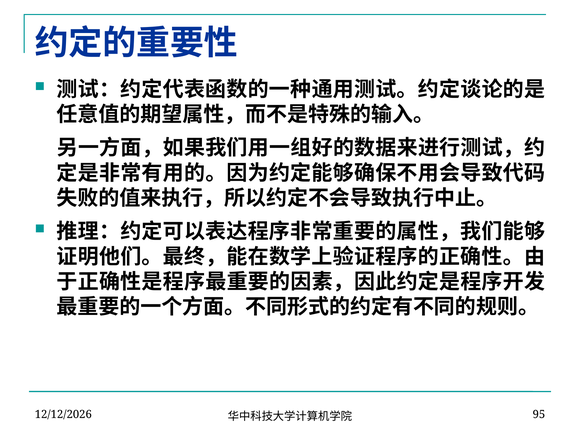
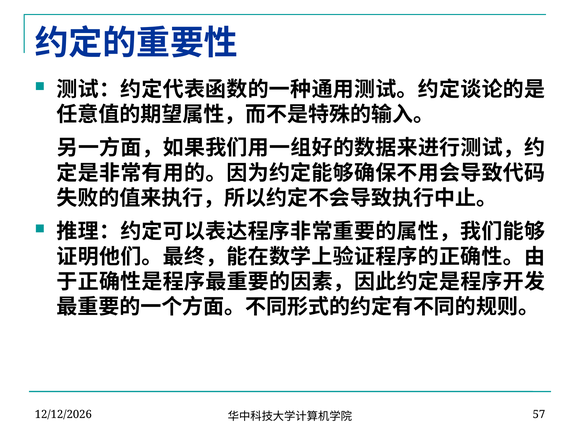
95: 95 -> 57 (539, 414)
